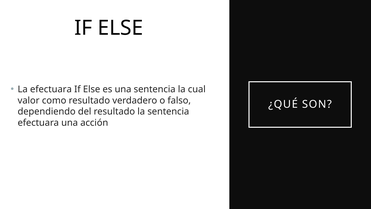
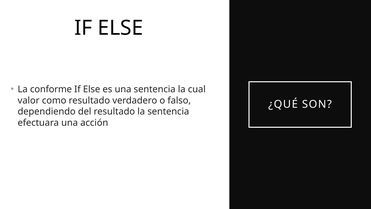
La efectuara: efectuara -> conforme (51, 89)
